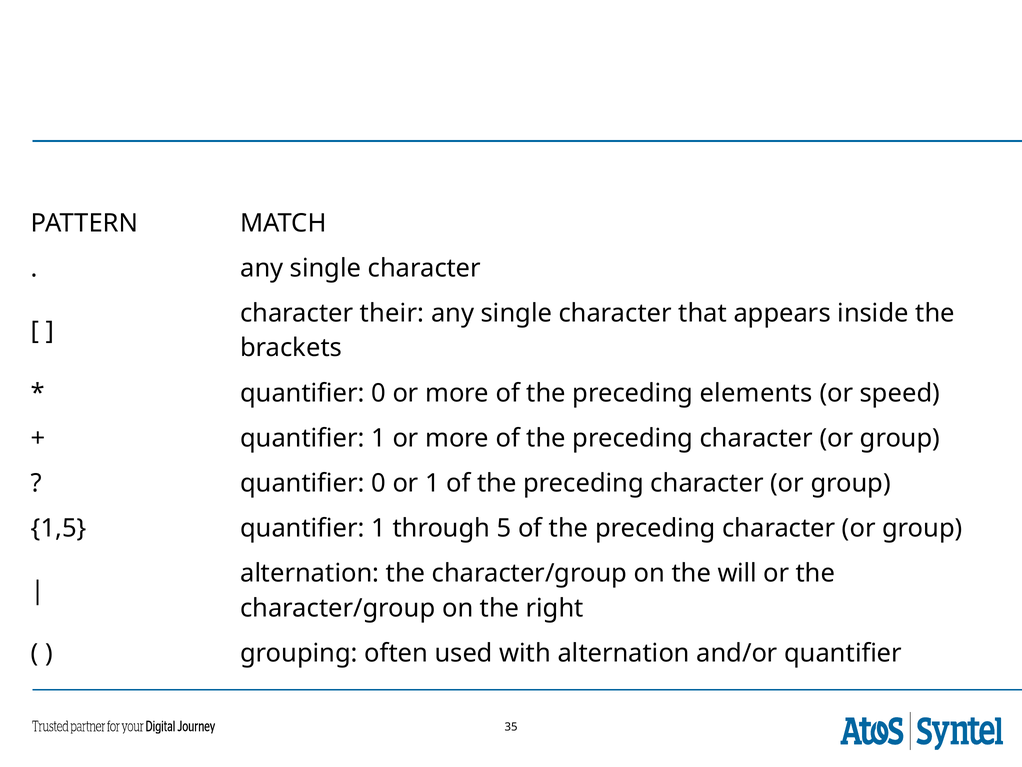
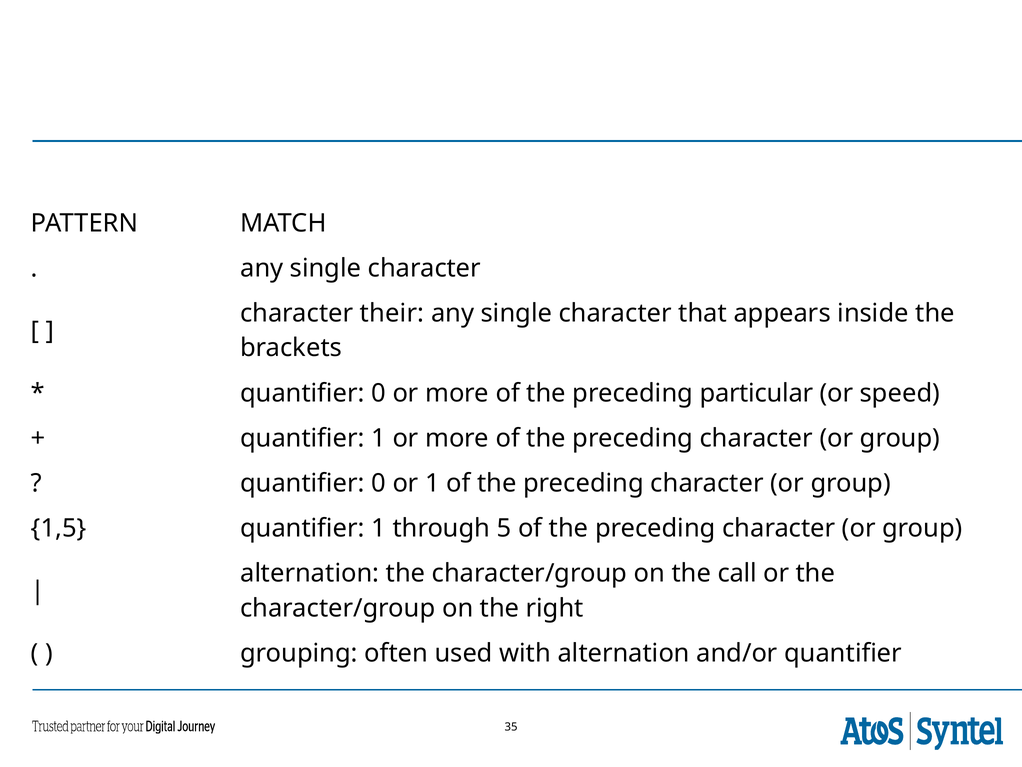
elements: elements -> particular (756, 393)
will: will -> call (737, 573)
